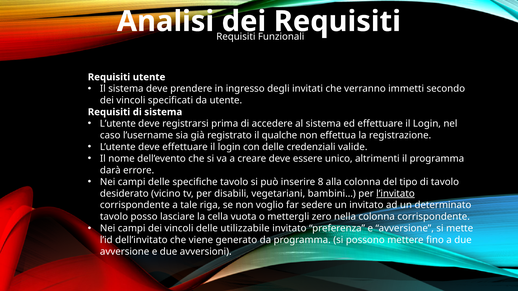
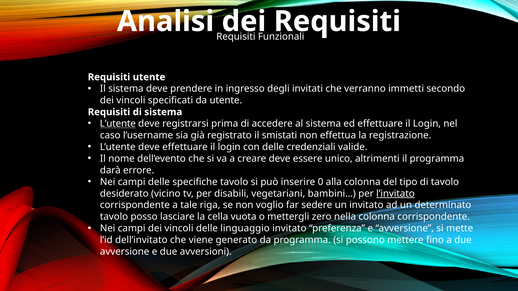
L’utente underline: none -> present (118, 124)
qualche: qualche -> smistati (279, 135)
8: 8 -> 0 (321, 182)
utilizzabile: utilizzabile -> linguaggio (245, 229)
